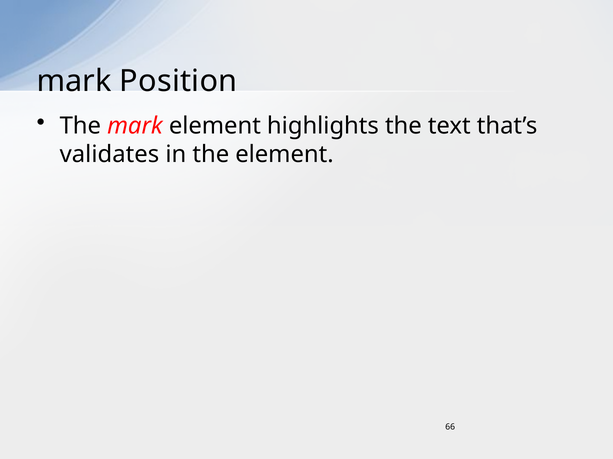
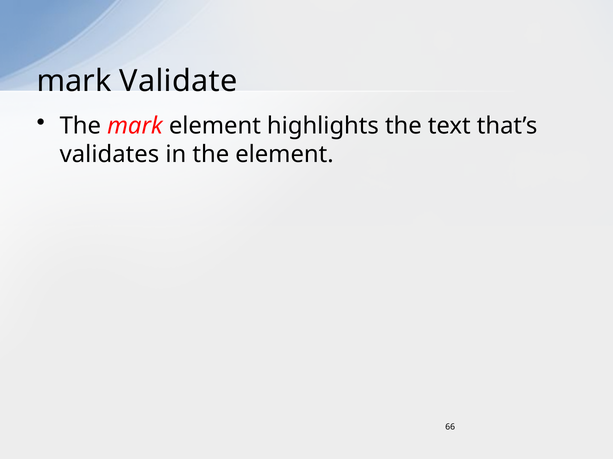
Position: Position -> Validate (178, 81)
